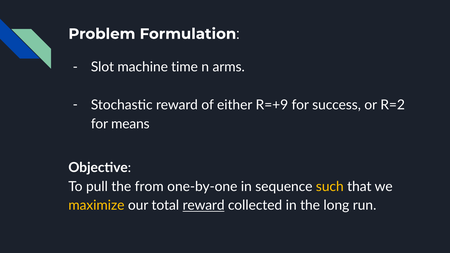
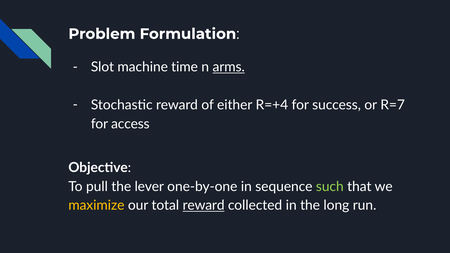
arms underline: none -> present (229, 67)
R=+9: R=+9 -> R=+4 (272, 105)
R=2: R=2 -> R=7 (393, 105)
means: means -> access (130, 124)
from: from -> lever (149, 187)
such colour: yellow -> light green (330, 187)
